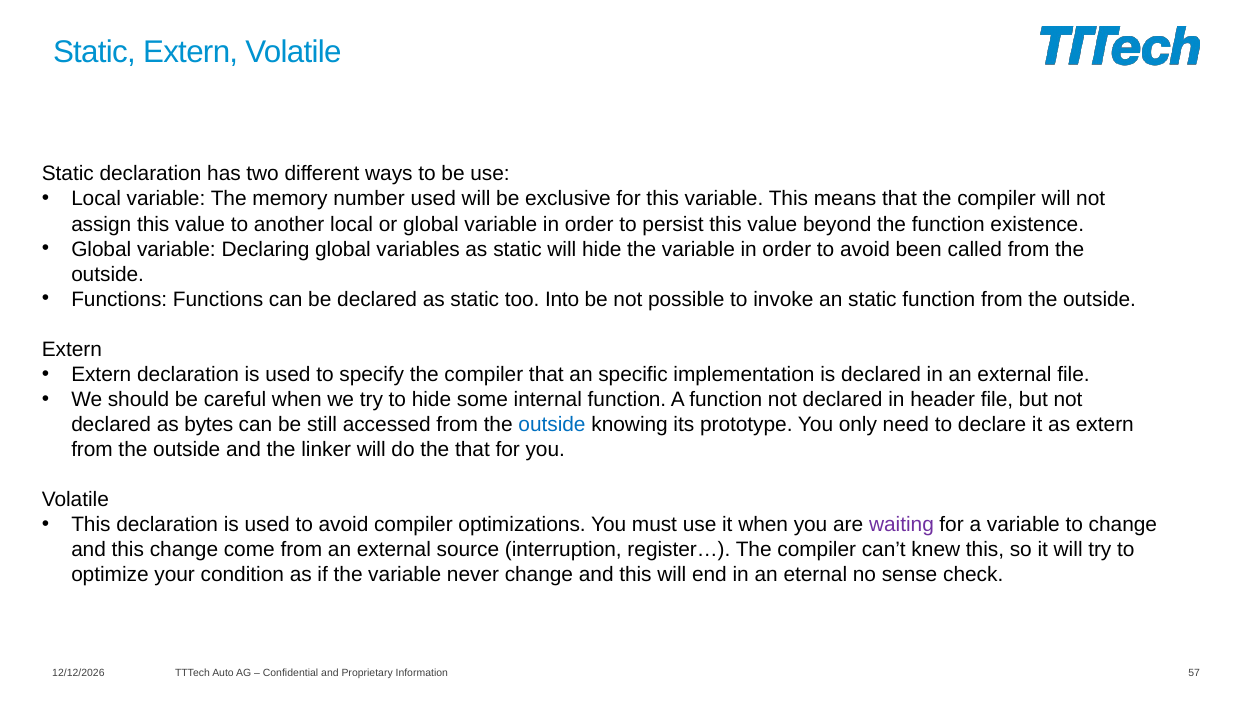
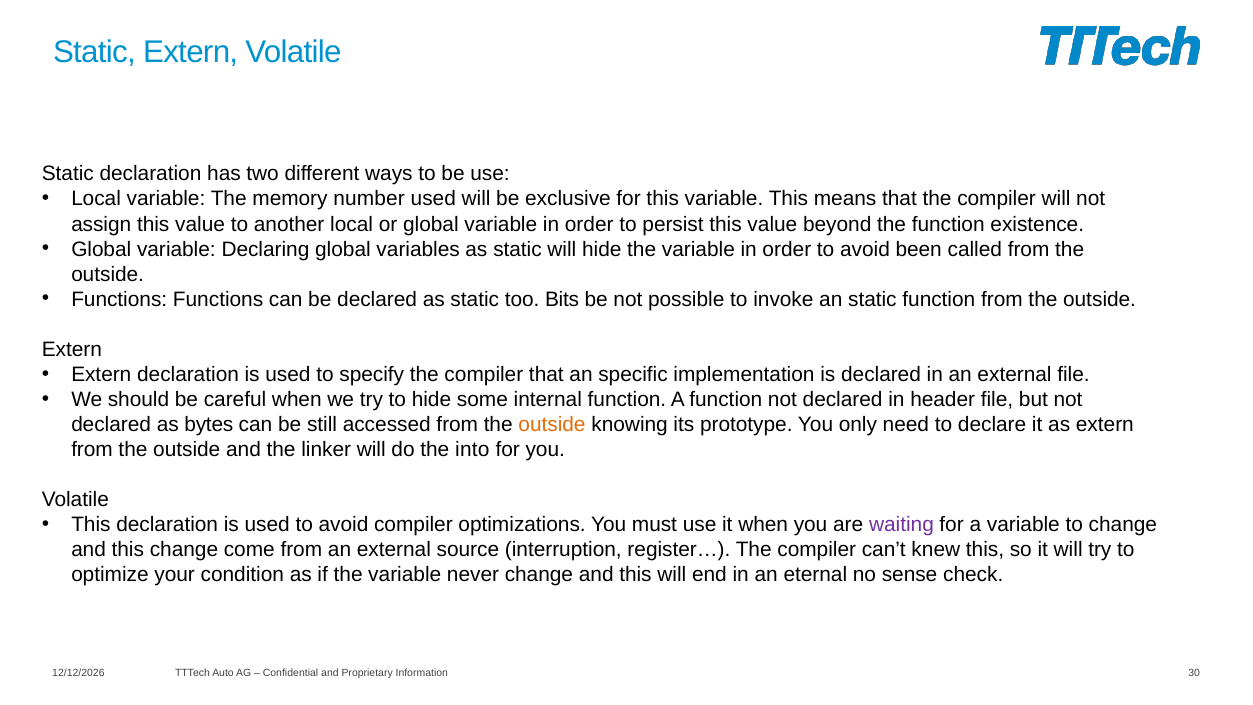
Into: Into -> Bits (562, 299)
outside colour: blue -> orange (552, 424)
the that: that -> into (472, 449)
57: 57 -> 30 (1194, 673)
